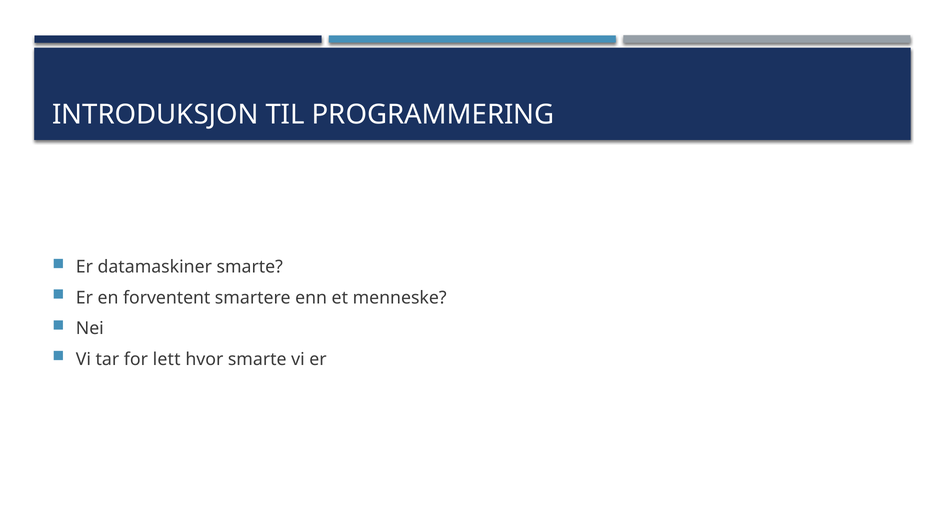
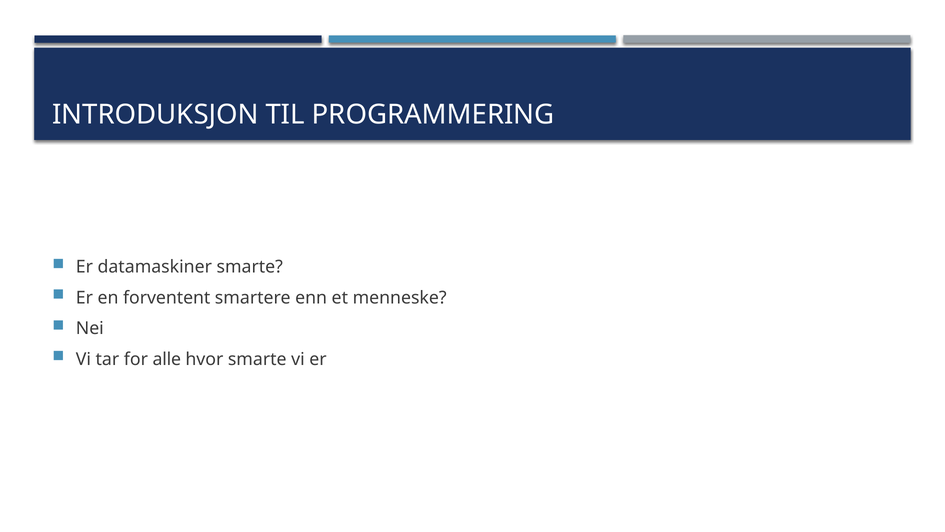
lett: lett -> alle (167, 359)
